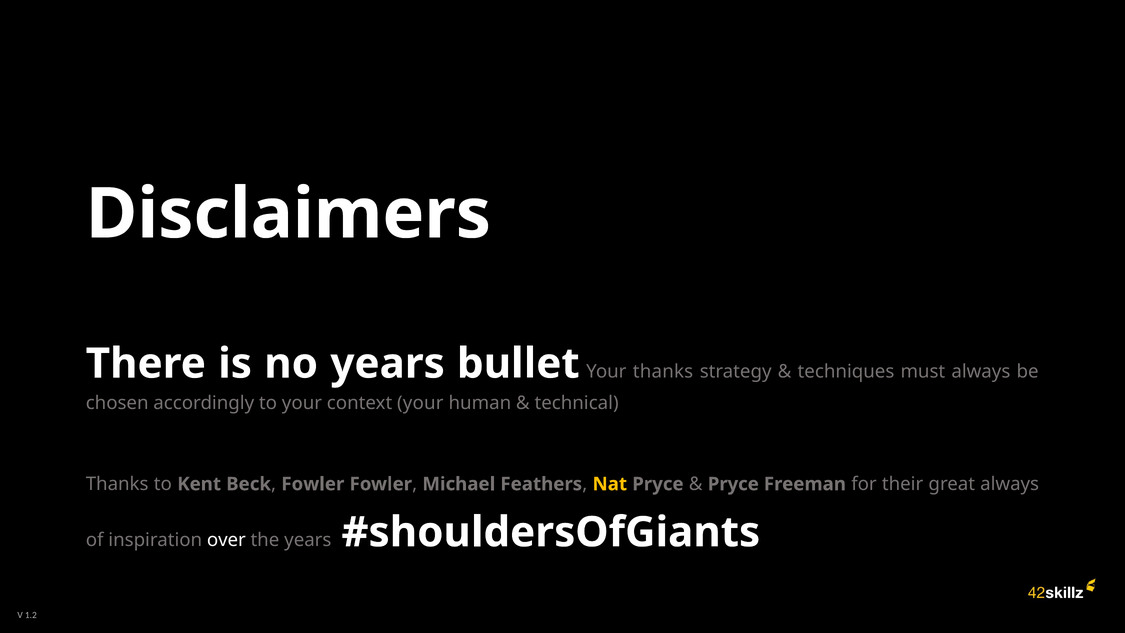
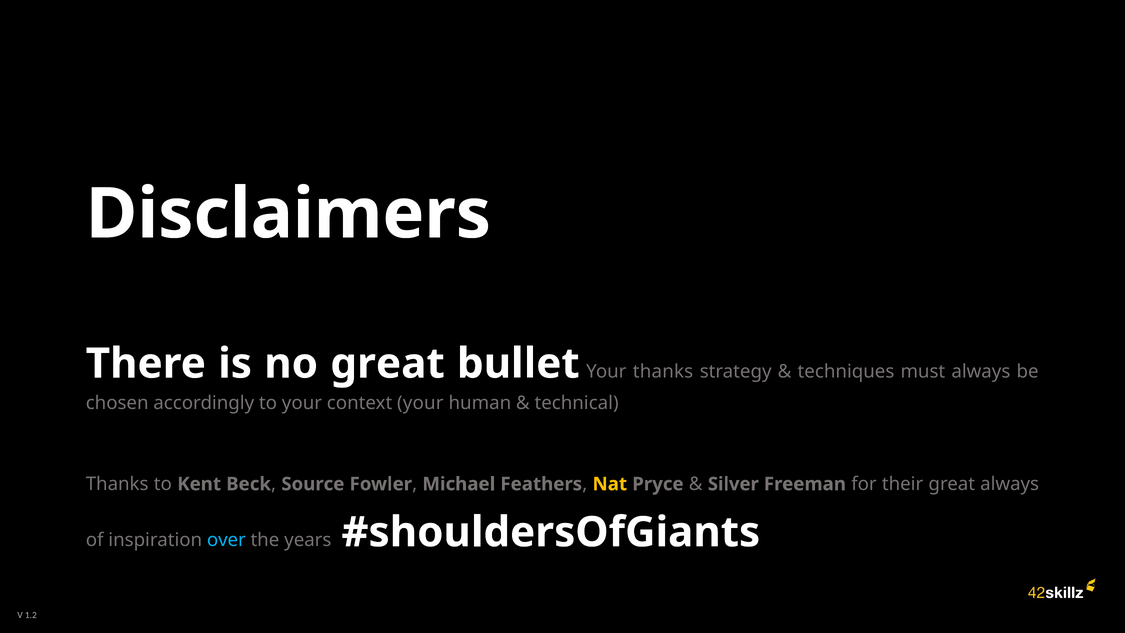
no years: years -> great (388, 364)
Beck Fowler: Fowler -> Source (313, 484)
Pryce: Pryce -> Silver (733, 484)
over colour: white -> light blue (226, 540)
